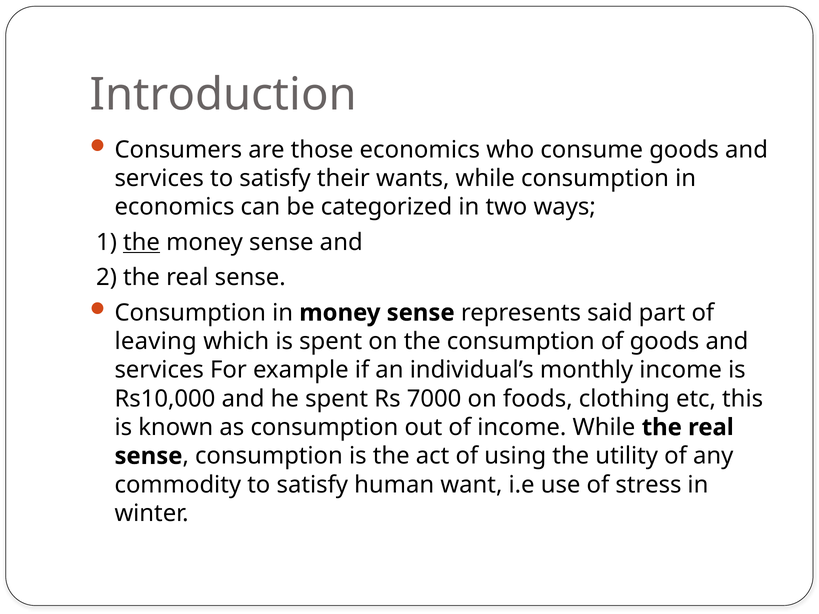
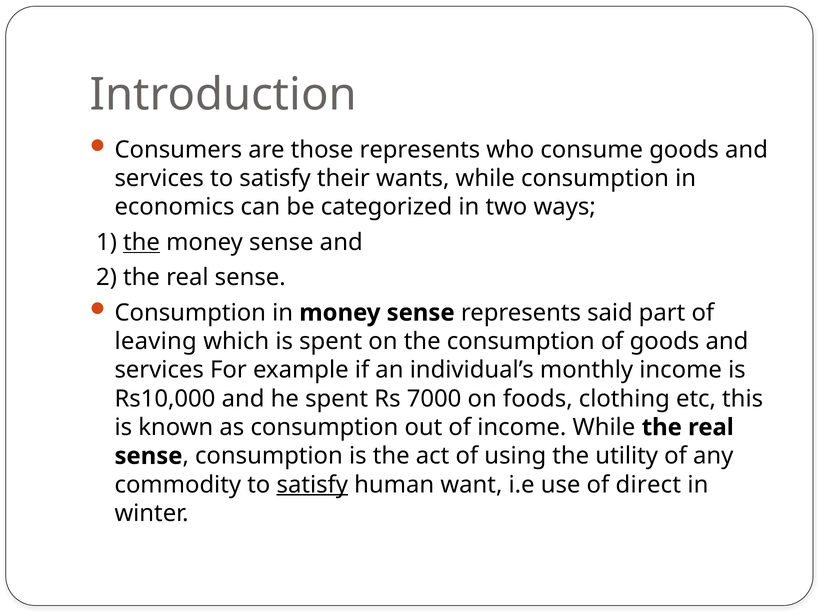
those economics: economics -> represents (420, 150)
satisfy underline: none -> present (312, 485)
stress: stress -> direct (648, 485)
